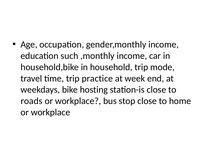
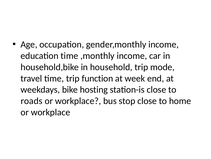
education such: such -> time (69, 56)
practice: practice -> function (97, 78)
